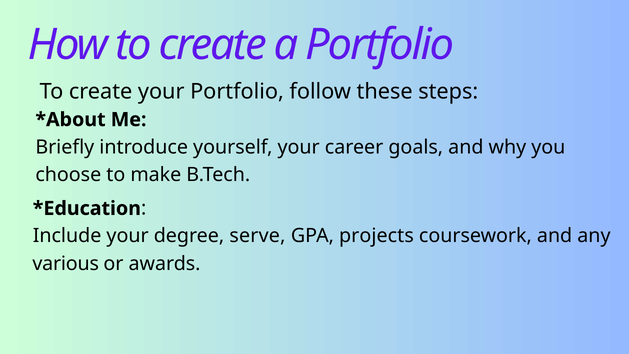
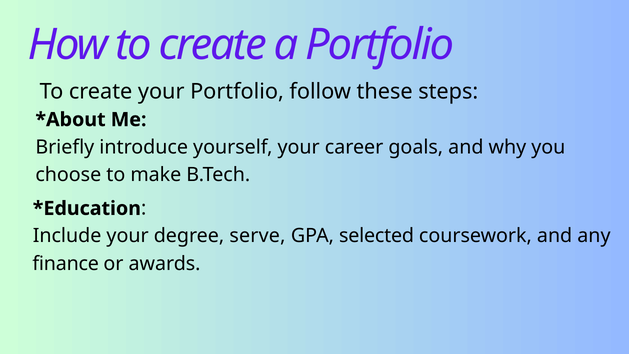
projects: projects -> selected (377, 236)
various: various -> finance (66, 263)
